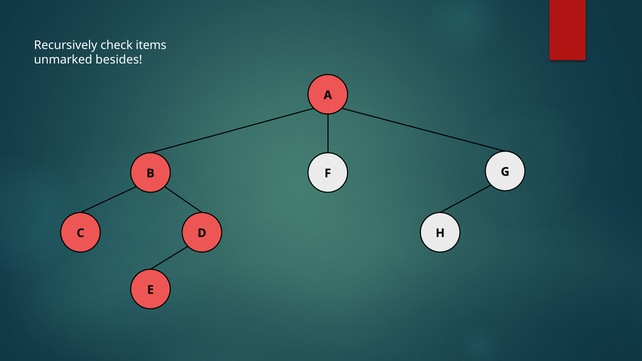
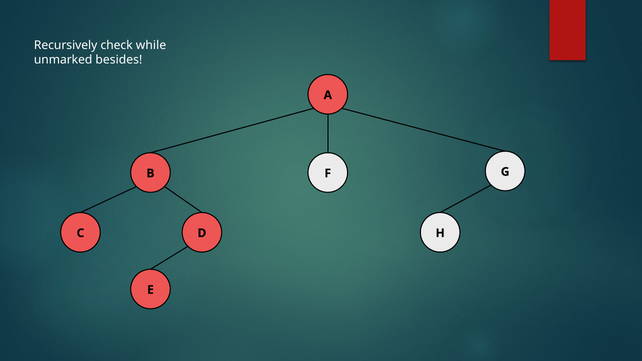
items: items -> while (151, 45)
